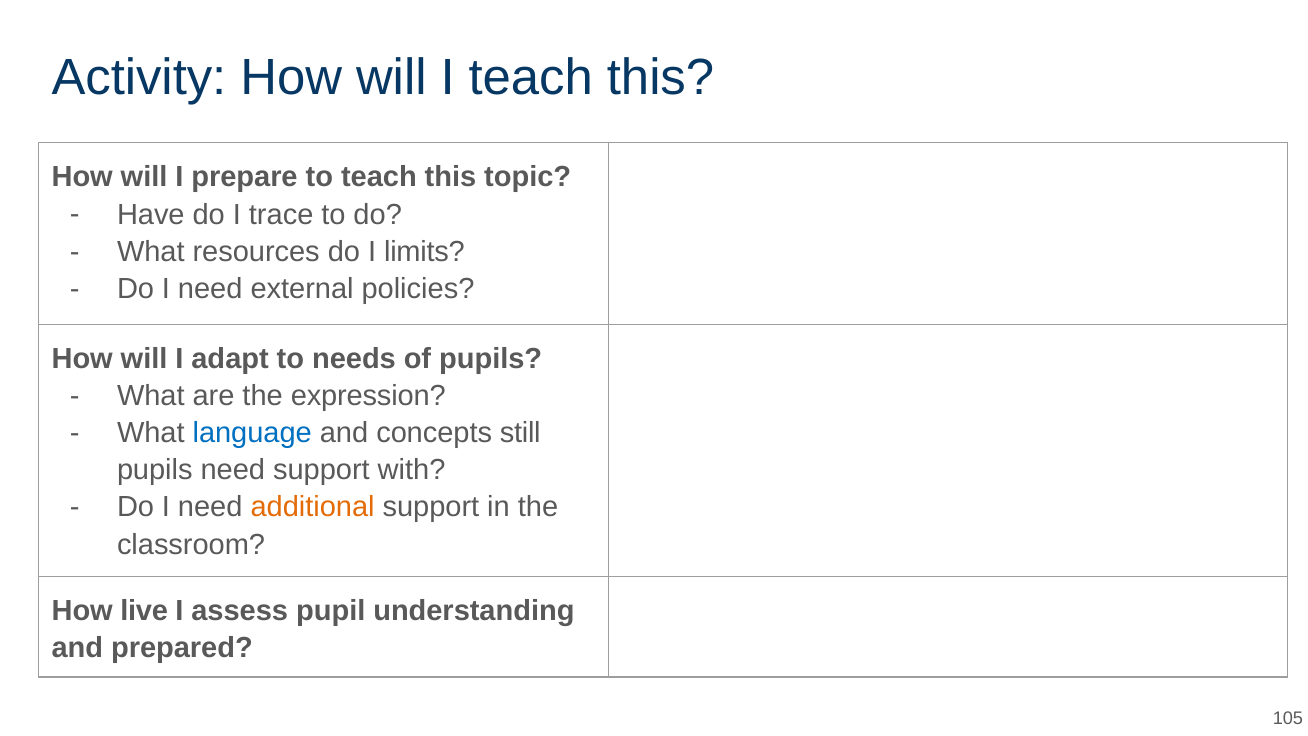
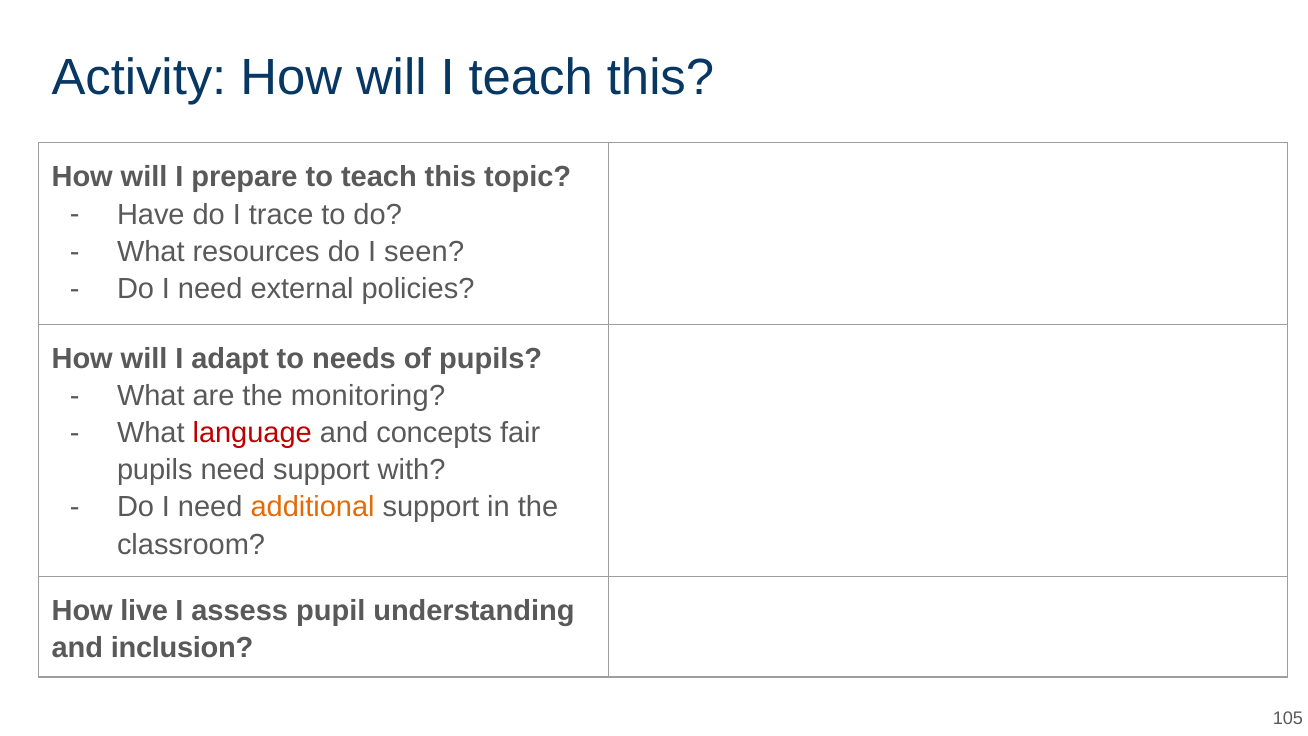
limits: limits -> seen (424, 252)
expression: expression -> monitoring (368, 396)
language colour: blue -> red (252, 433)
still: still -> fair (520, 433)
prepared: prepared -> inclusion (182, 648)
